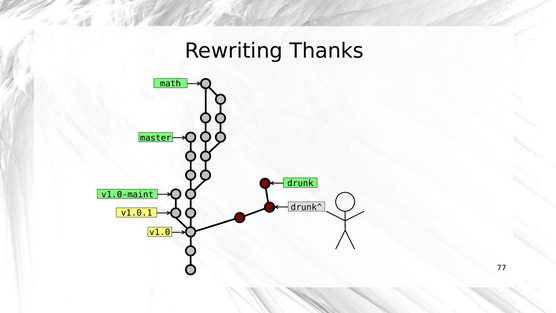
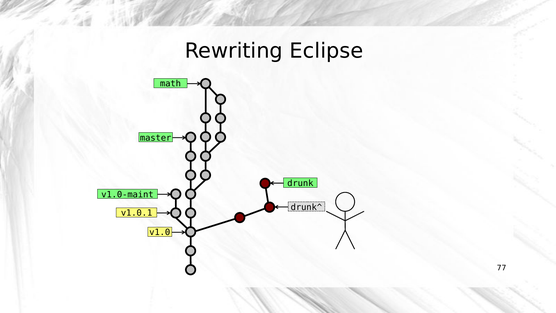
Thanks: Thanks -> Eclipse (326, 51)
